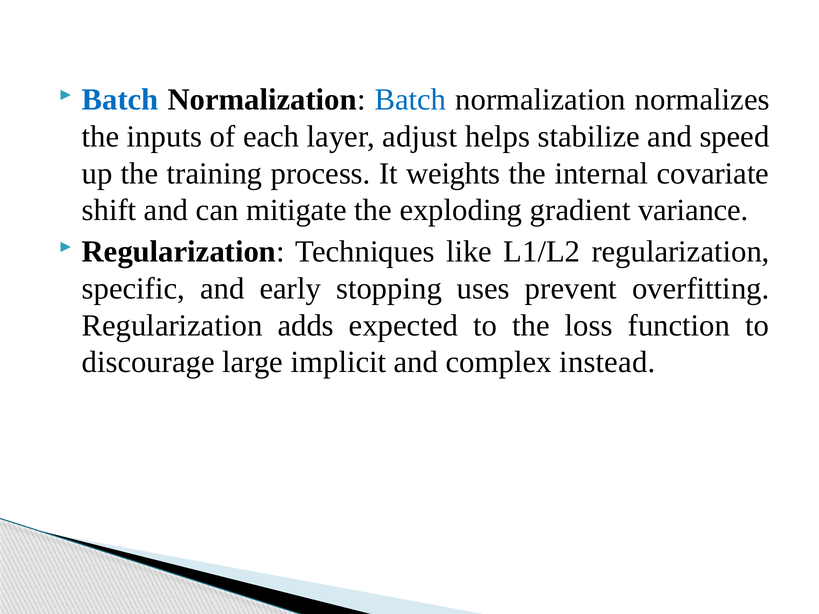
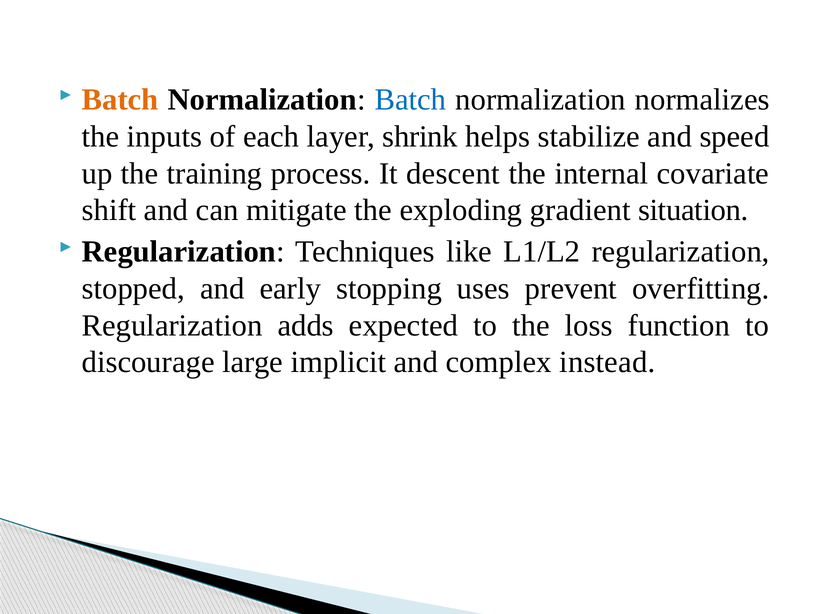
Batch colour: blue -> orange (120, 100)
adjust: adjust -> shrink (420, 137)
weights: weights -> descent (453, 173)
variance: variance -> situation (693, 210)
specific: specific -> stopped (133, 289)
